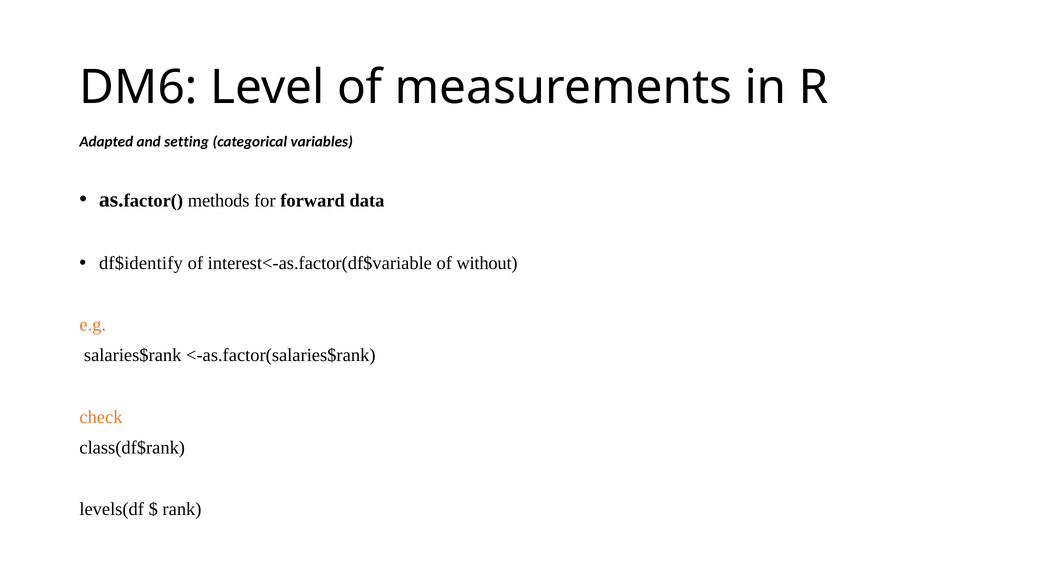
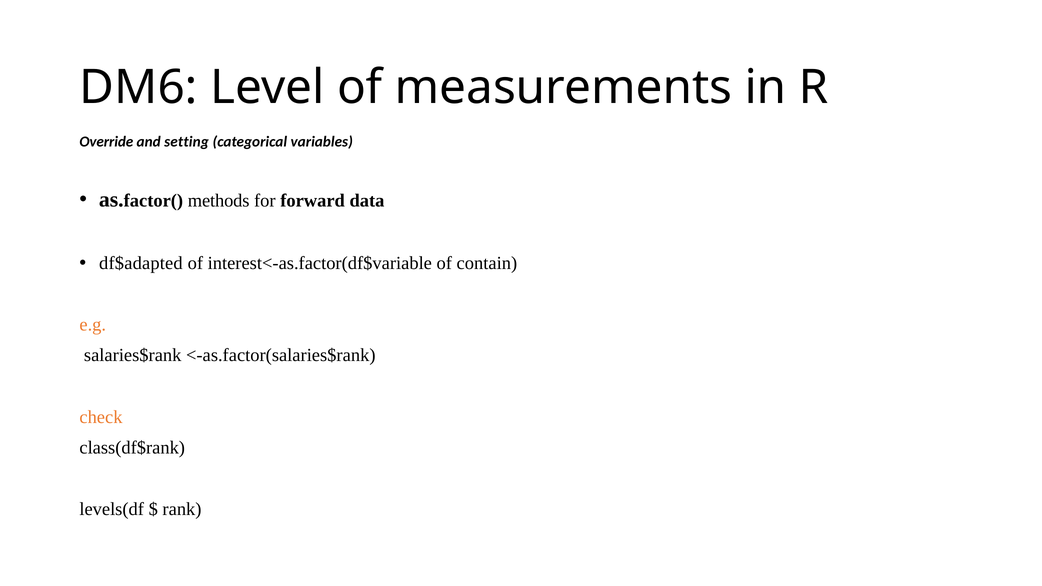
Adapted: Adapted -> Override (106, 142)
df$identify: df$identify -> df$adapted (141, 263)
without: without -> contain (487, 263)
